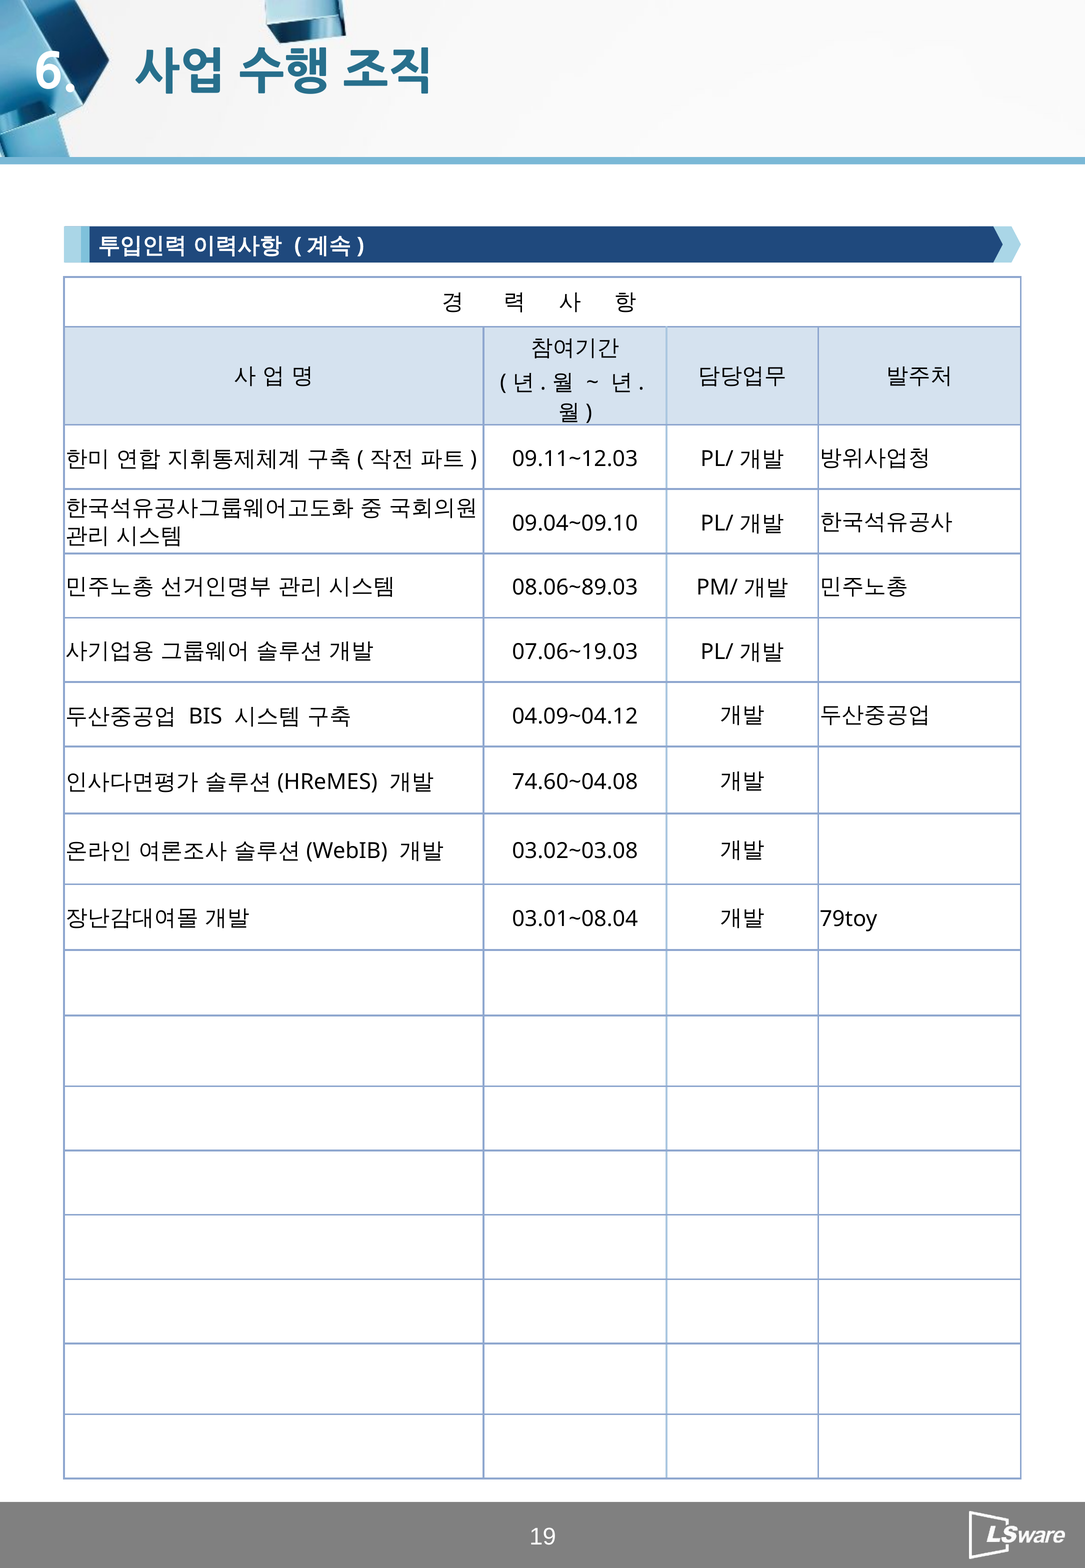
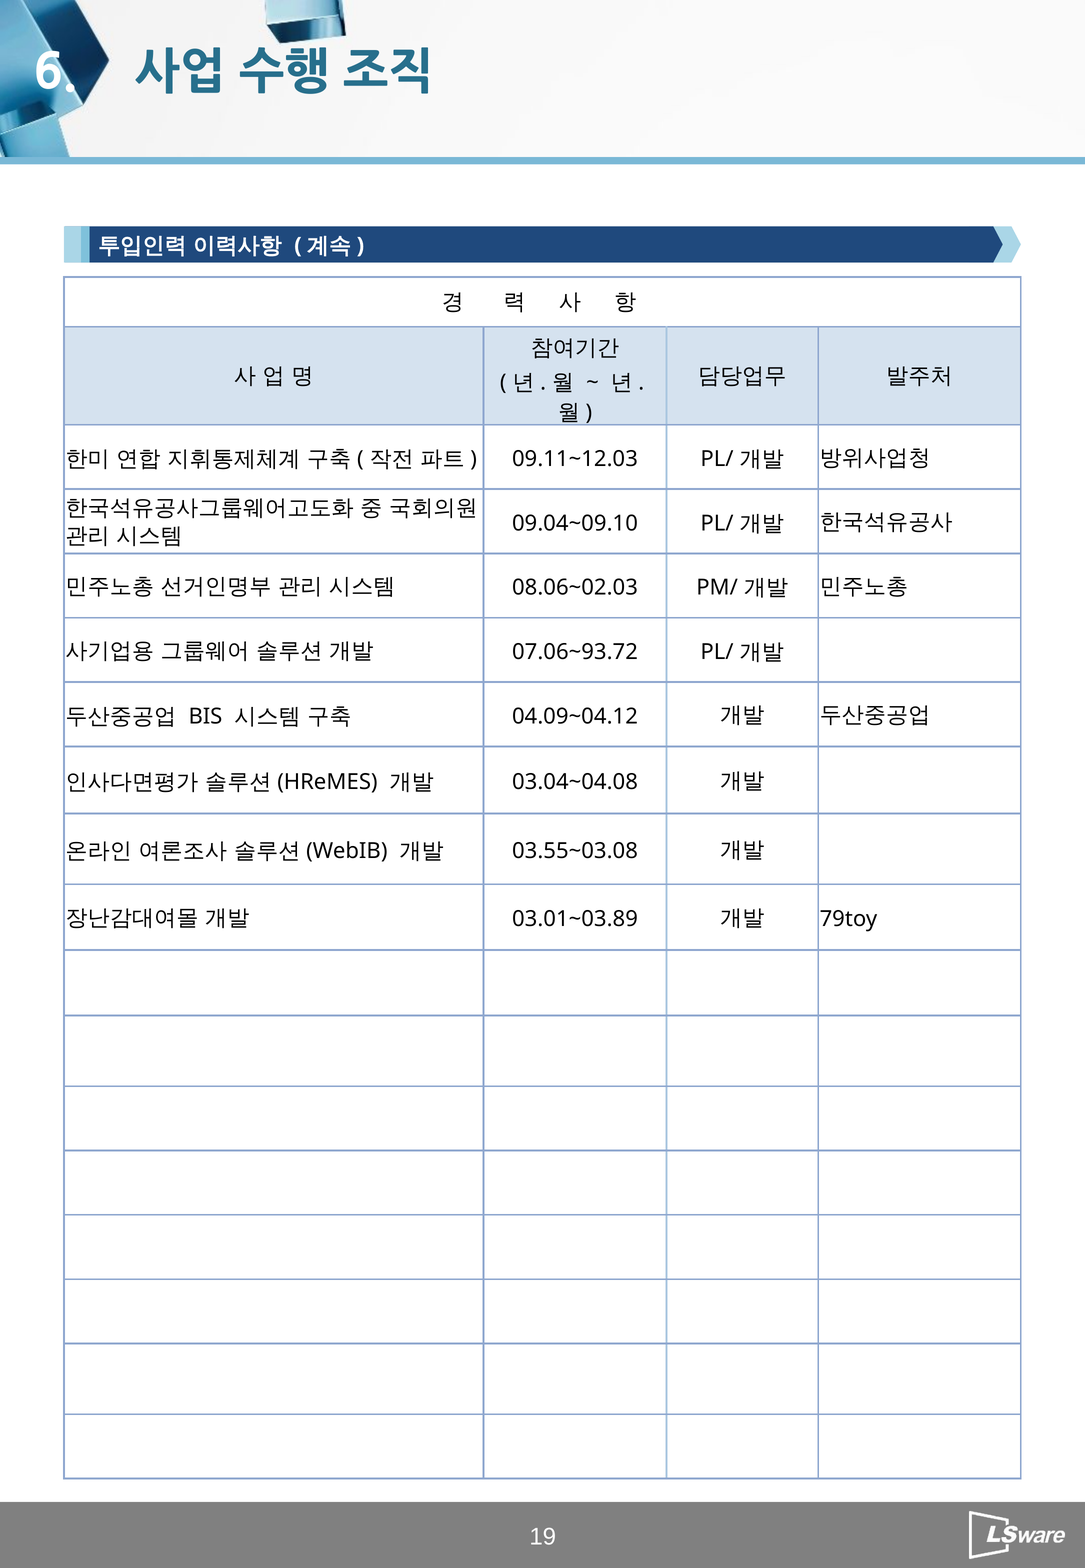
08.06~89.03: 08.06~89.03 -> 08.06~02.03 (575, 587)
07.06~19.03: 07.06~19.03 -> 07.06~93.72 (575, 652)
74.60~04.08: 74.60~04.08 -> 03.04~04.08 (575, 782)
03.02~03.08: 03.02~03.08 -> 03.55~03.08 (575, 851)
03.01~08.04: 03.01~08.04 -> 03.01~03.89 (575, 919)
